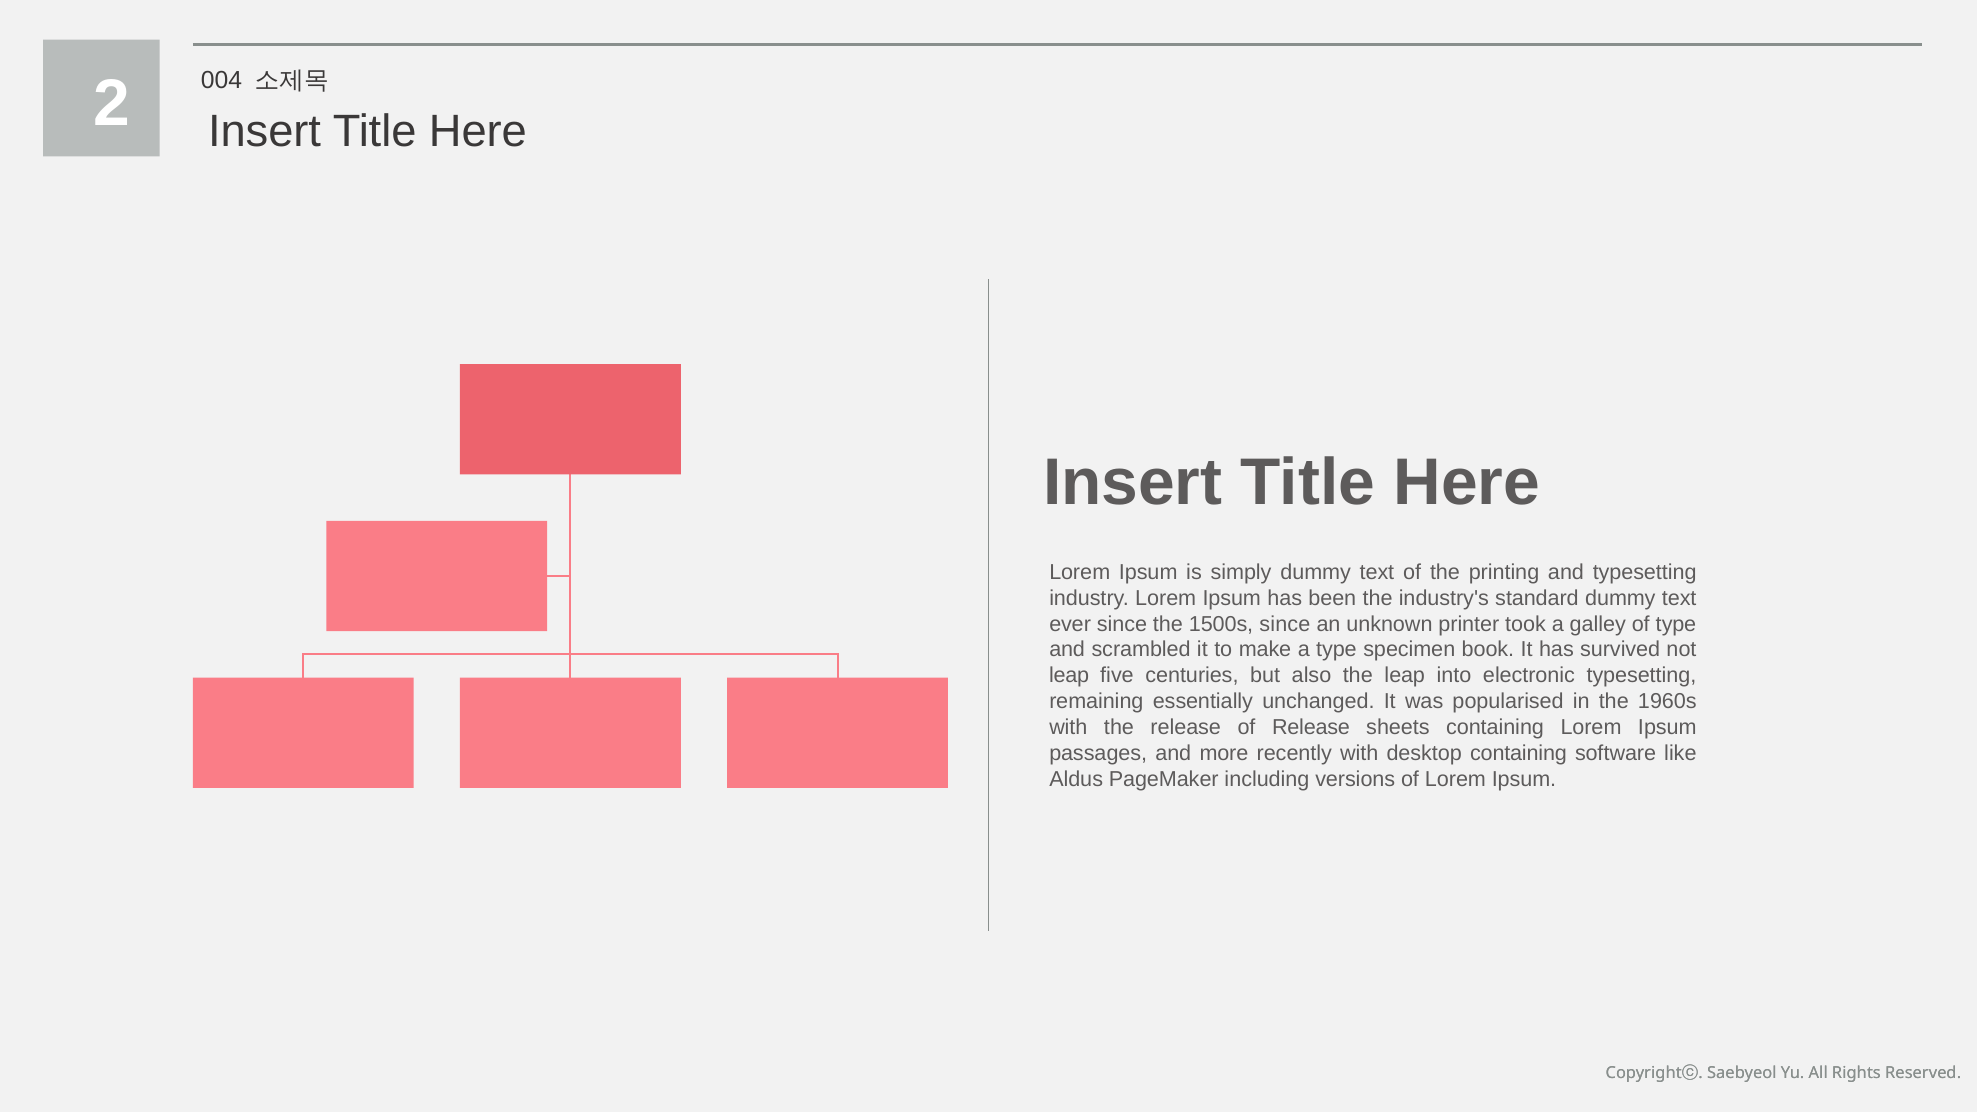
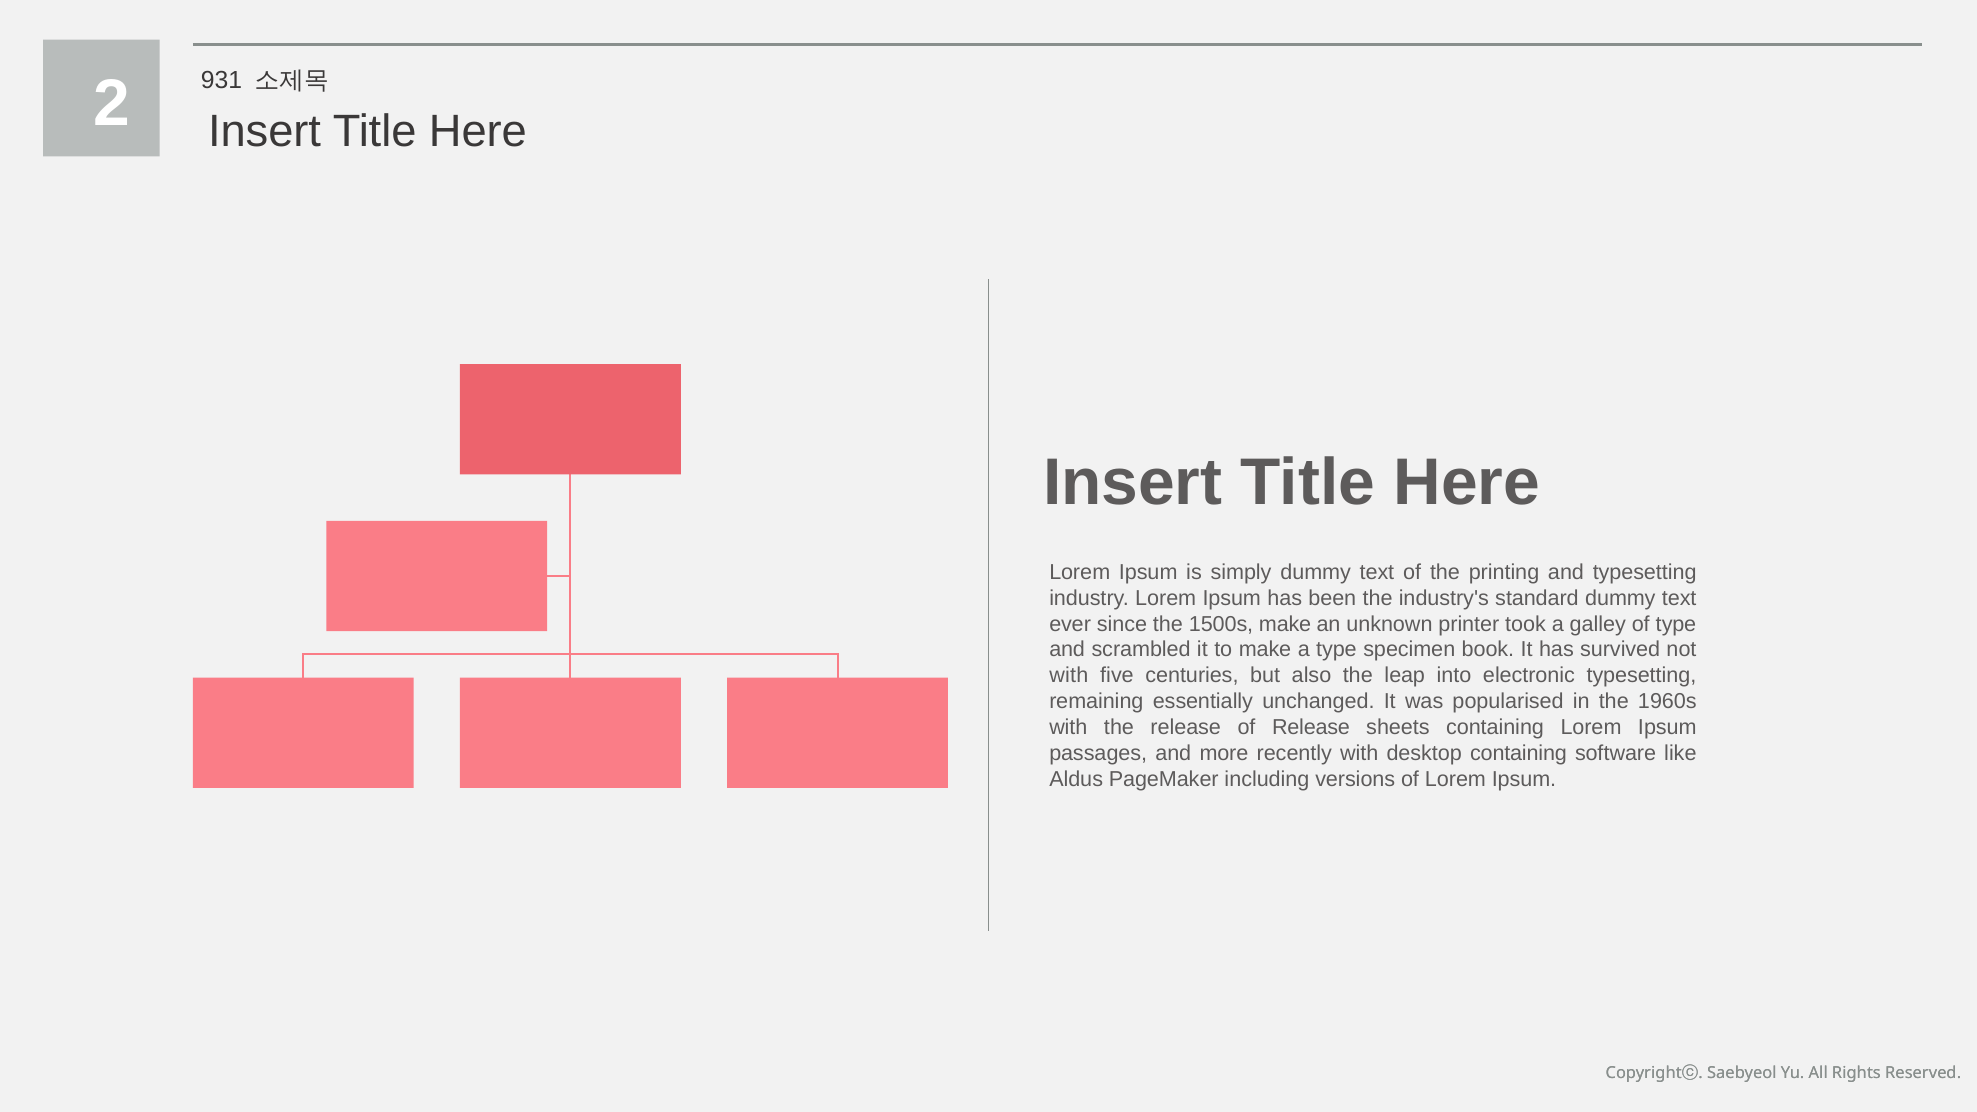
004: 004 -> 931 (221, 81)
1500s since: since -> make (1285, 624)
leap: leap -> with (1069, 676)
